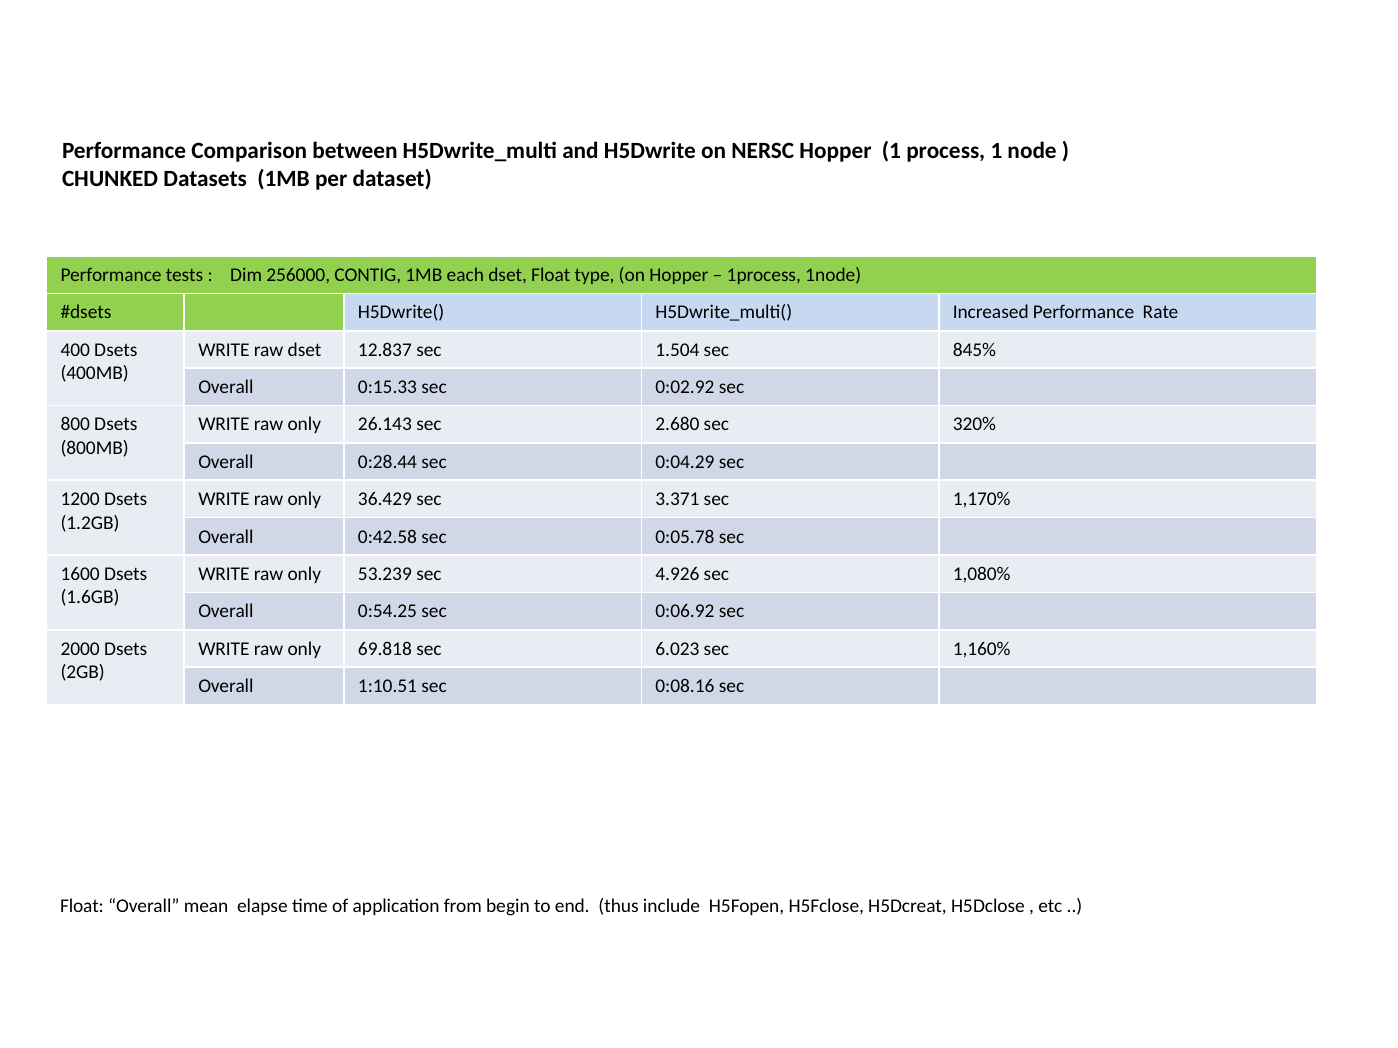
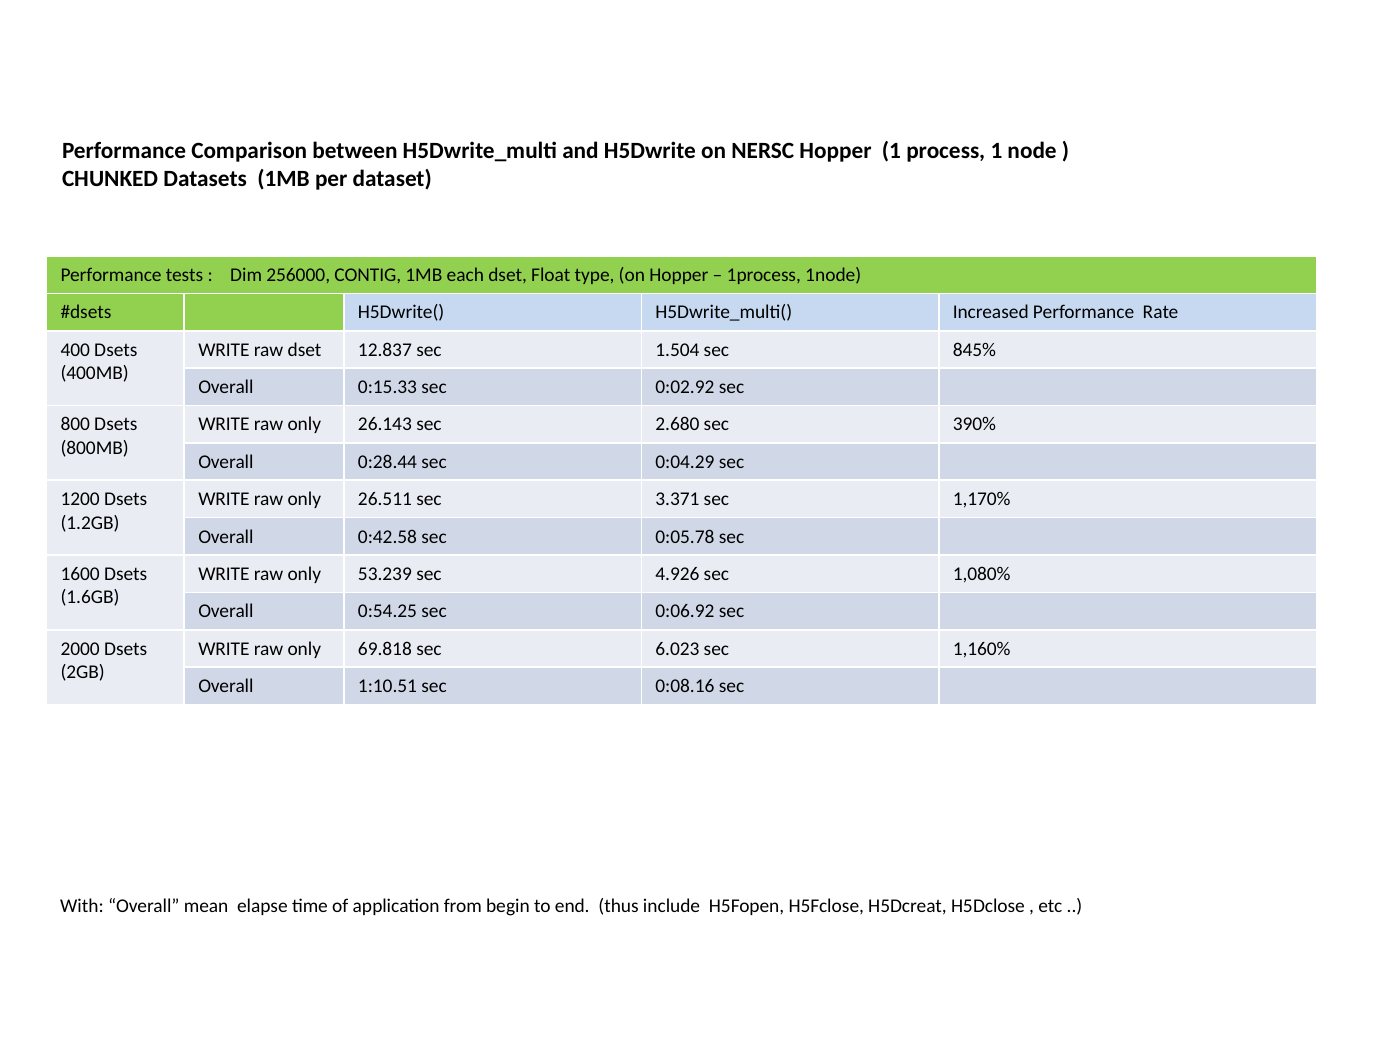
320%: 320% -> 390% (974, 425)
36.429: 36.429 -> 26.511 (385, 500)
Float: Float -> With (82, 907)
